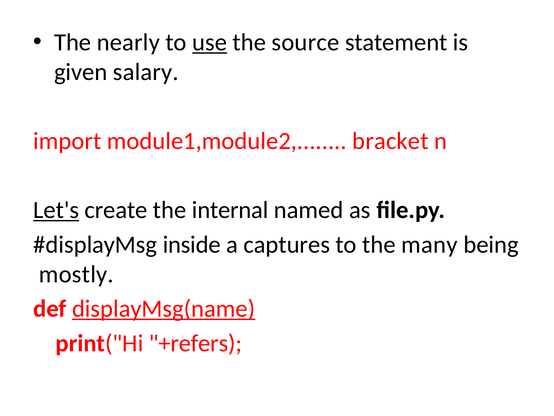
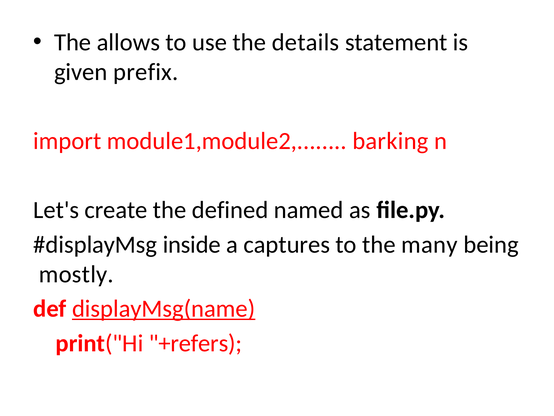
nearly: nearly -> allows (128, 42)
use underline: present -> none (210, 42)
source: source -> details (305, 42)
salary: salary -> prefix (146, 72)
bracket: bracket -> barking (390, 141)
Let's underline: present -> none (56, 210)
internal: internal -> defined (230, 210)
